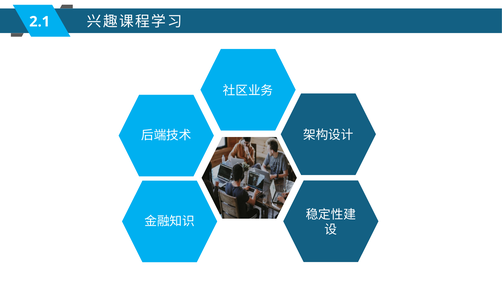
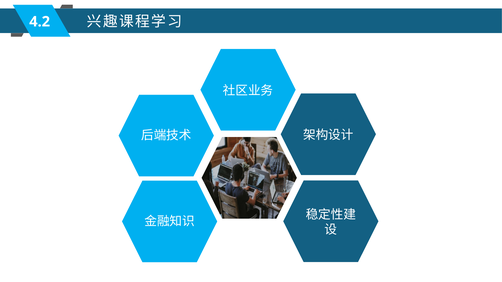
2.1: 2.1 -> 4.2 (40, 22)
